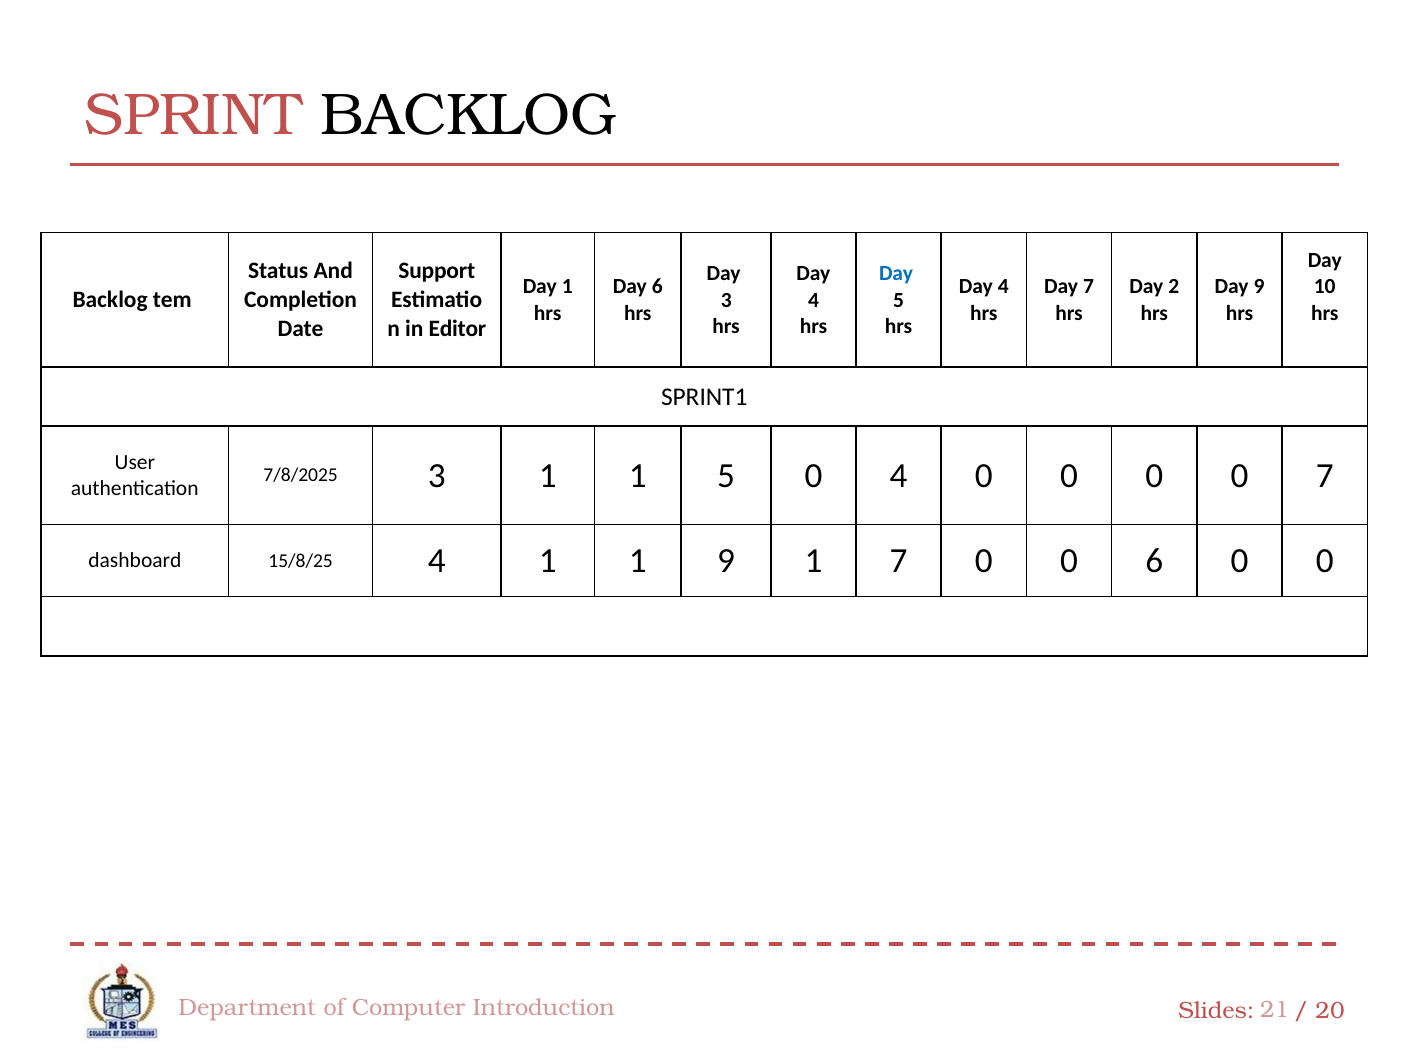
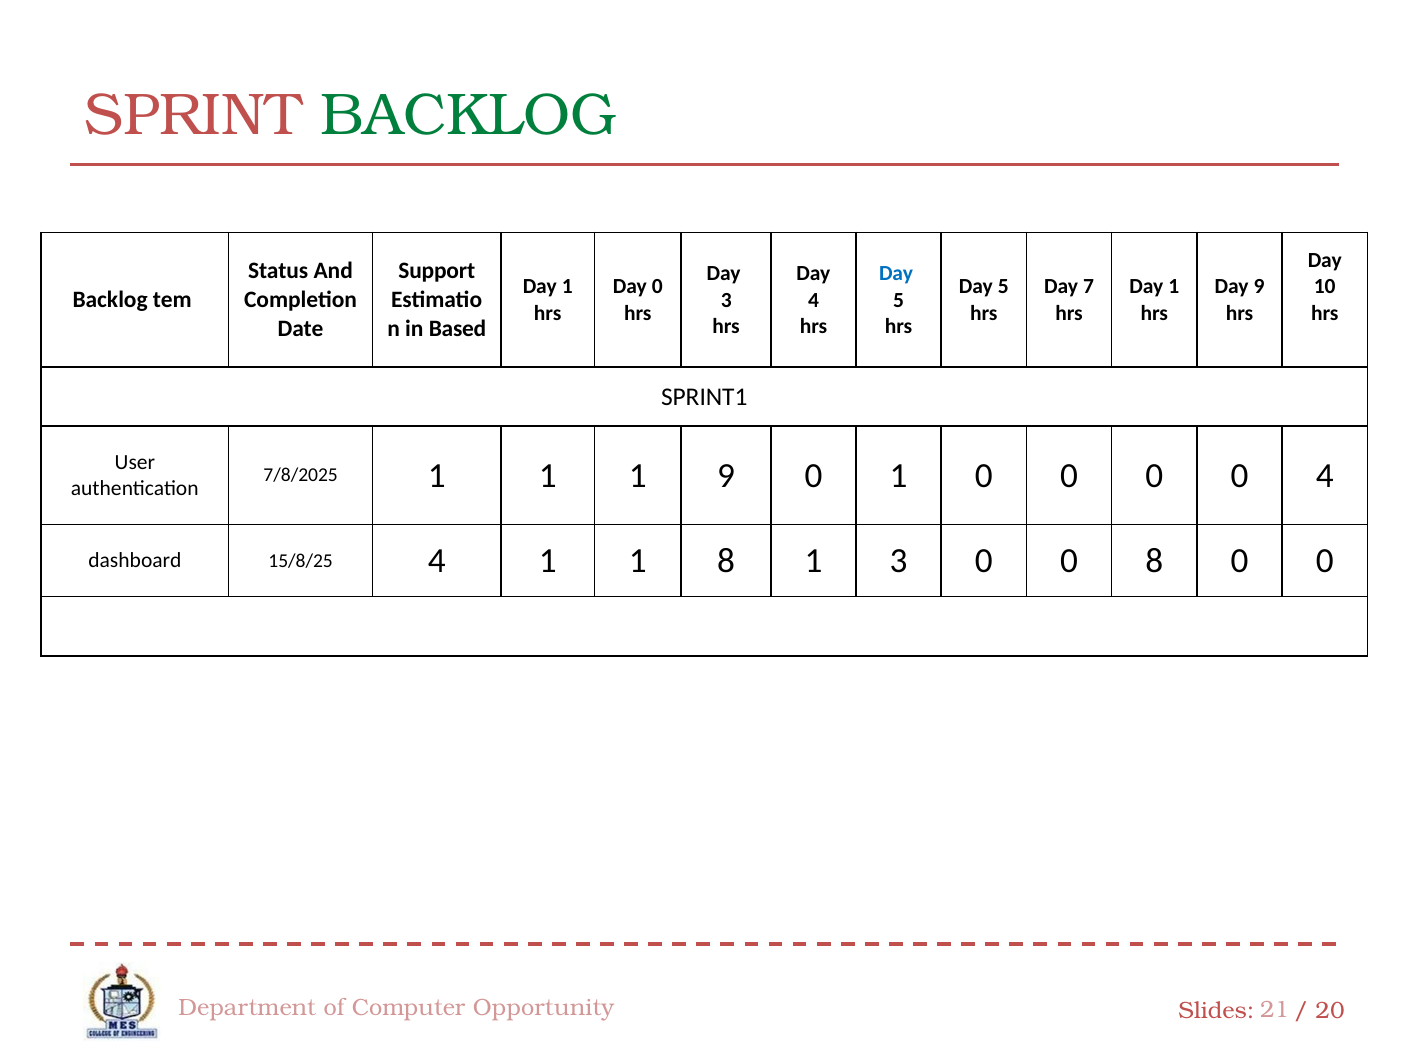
BACKLOG colour: black -> green (469, 116)
Day 6: 6 -> 0 (657, 287)
4: 4 -> 5 (1003, 287)
2: 2 -> 1 (1174, 287)
Editor: Editor -> Based (458, 328)
7/8/2025 3: 3 -> 1 (437, 476)
1 5: 5 -> 9 (726, 476)
0 4: 4 -> 1 (899, 476)
0 7: 7 -> 4 (1325, 476)
1 9: 9 -> 8 (726, 561)
1 7: 7 -> 3 (899, 561)
0 6: 6 -> 8 (1154, 561)
Introduction: Introduction -> Opportunity (544, 1008)
